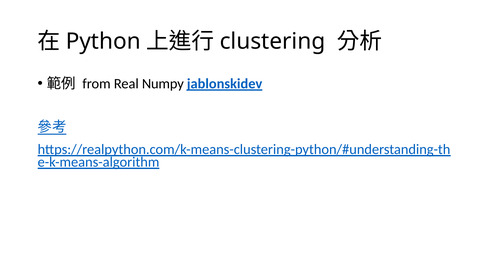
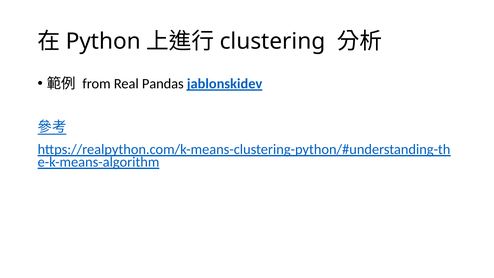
Numpy: Numpy -> Pandas (163, 84)
